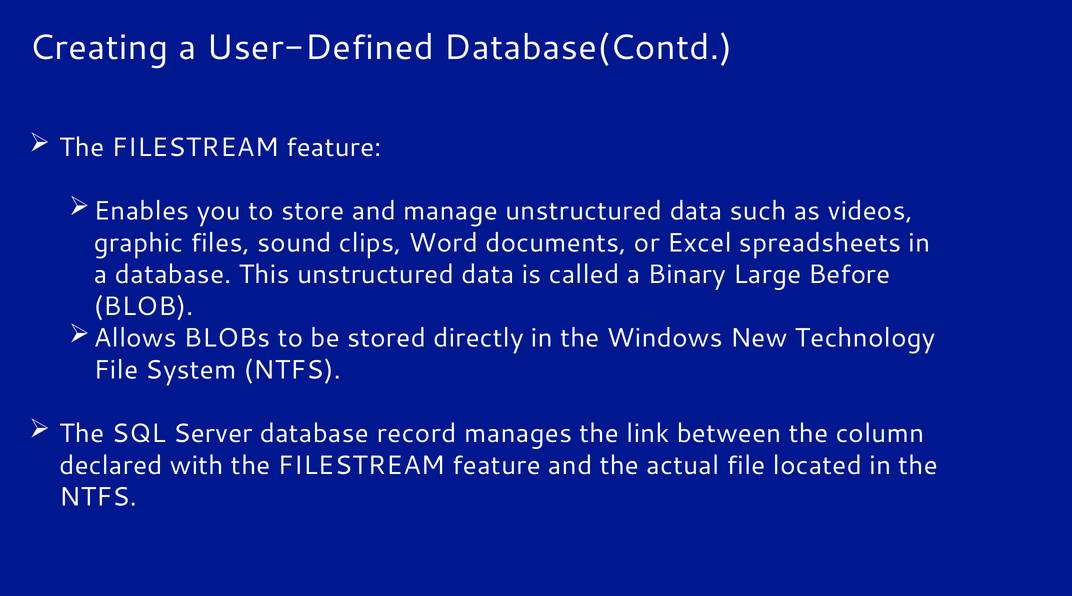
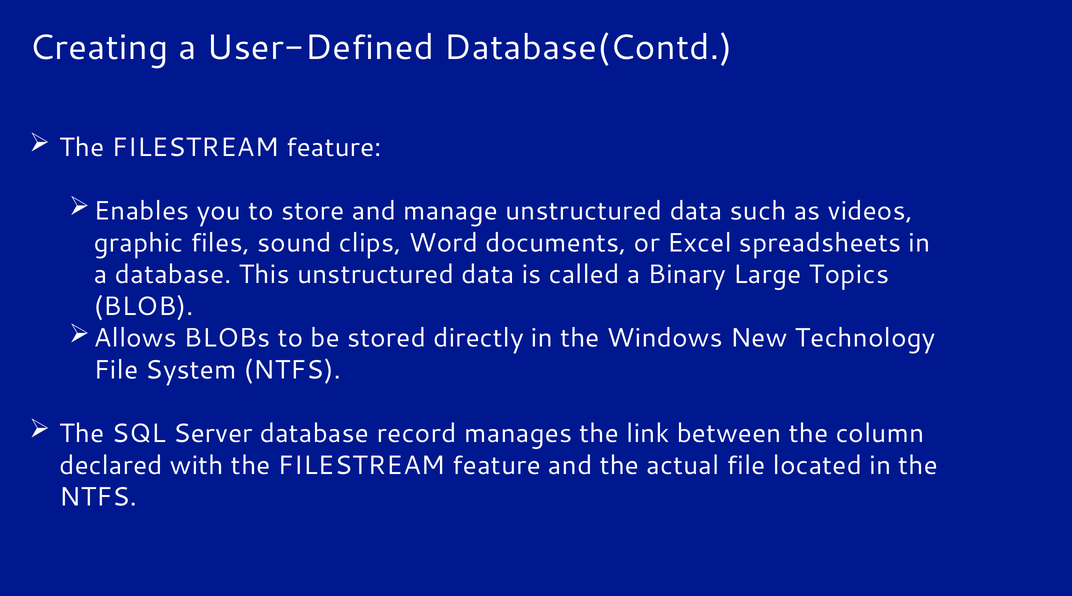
Before: Before -> Topics (849, 274)
